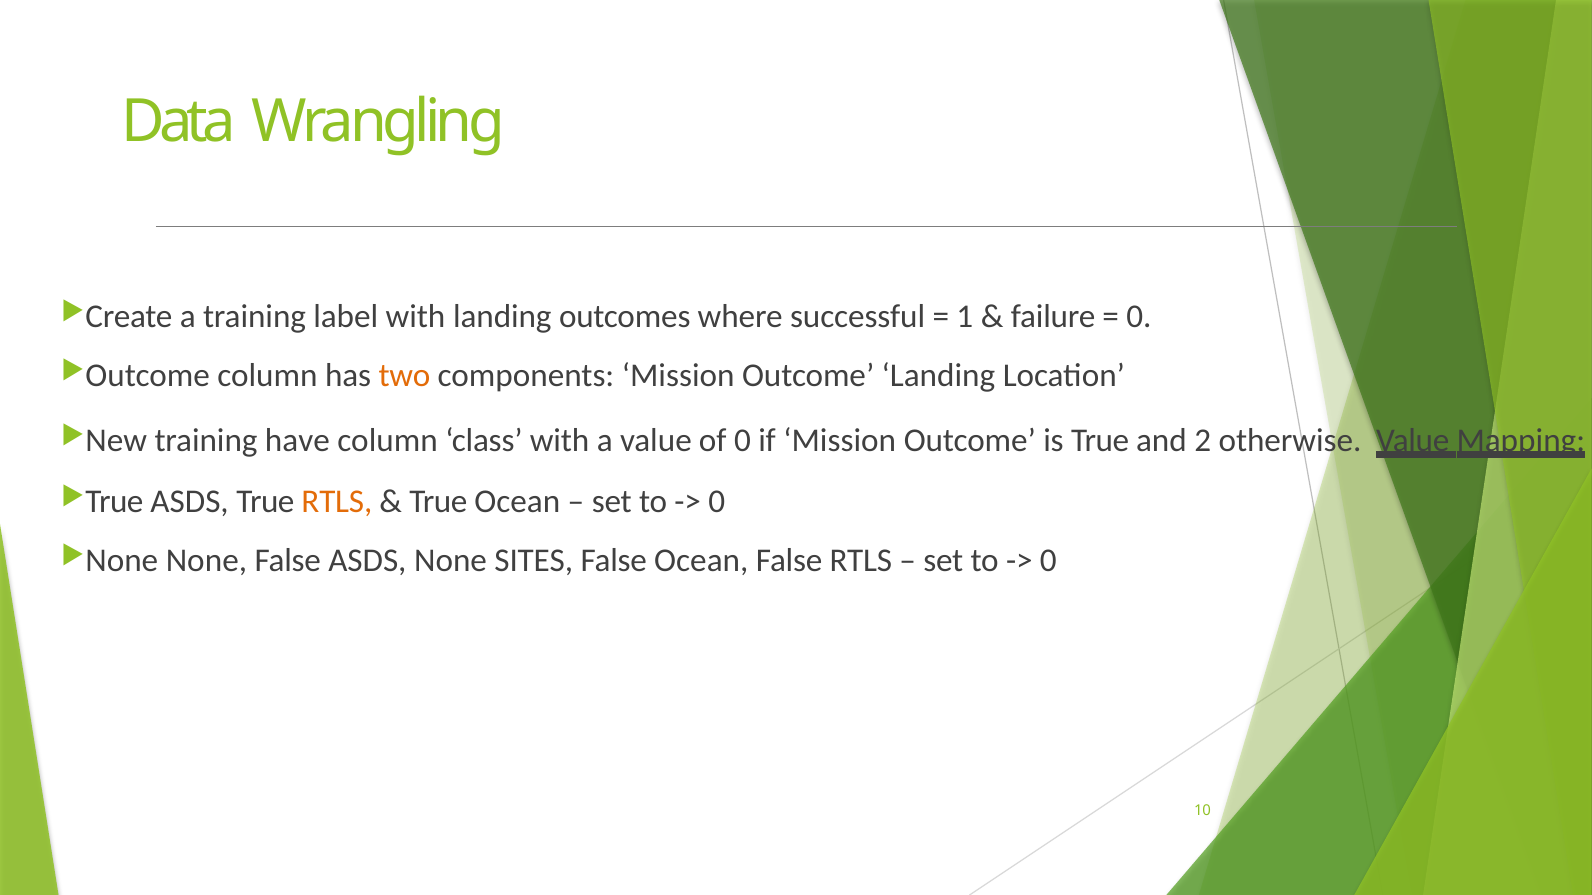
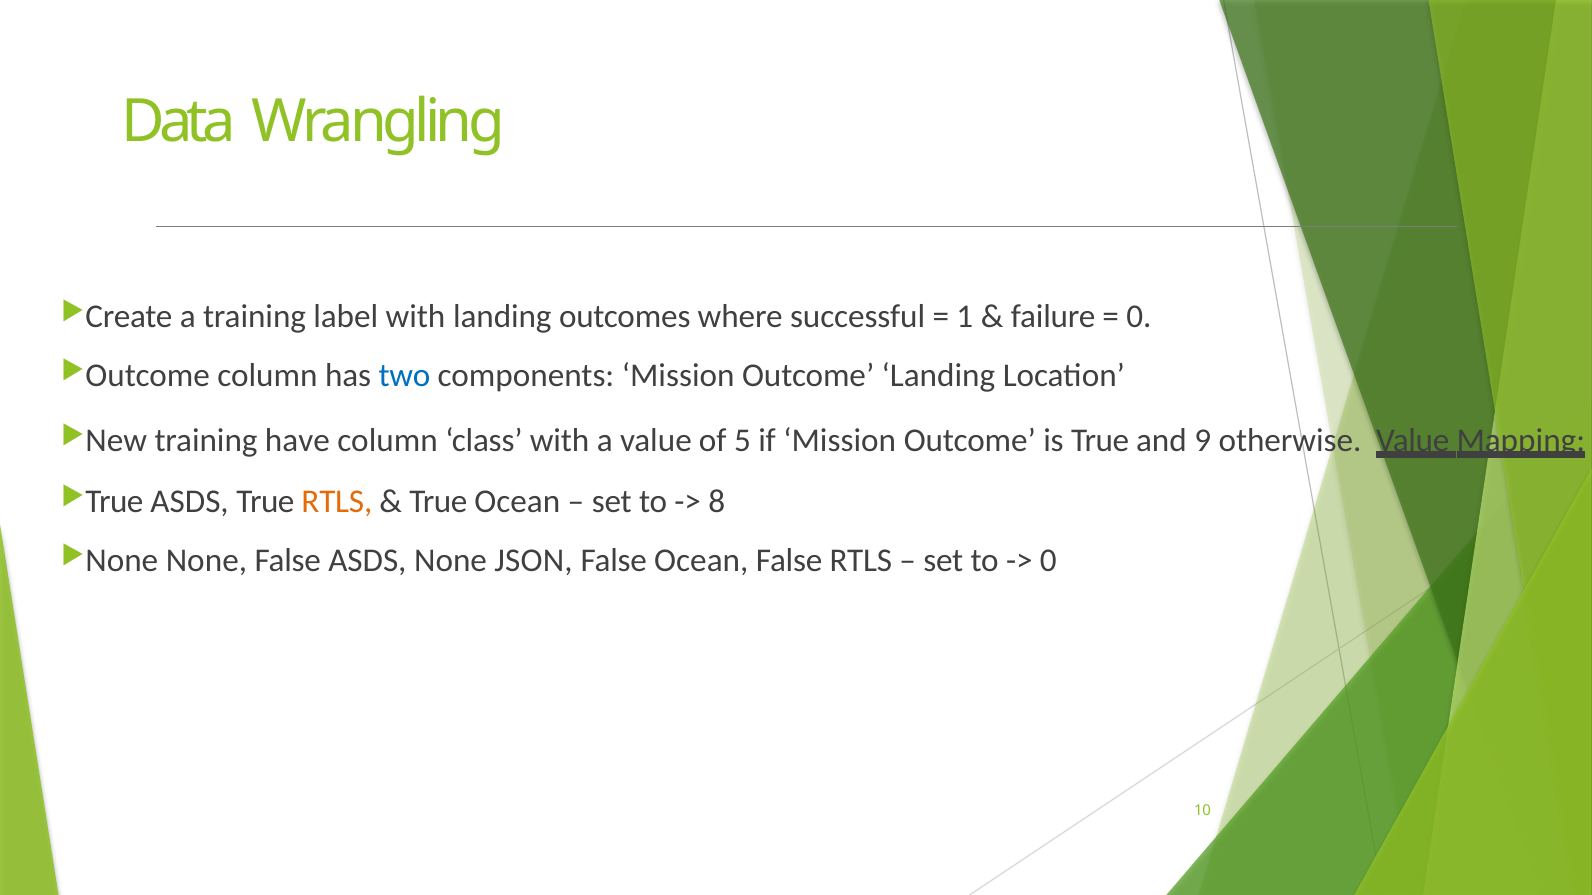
two colour: orange -> blue (405, 376)
of 0: 0 -> 5 (742, 440)
2: 2 -> 9 (1203, 440)
0: 0 -> 8 (717, 501)
SITES: SITES -> JSON (534, 561)
